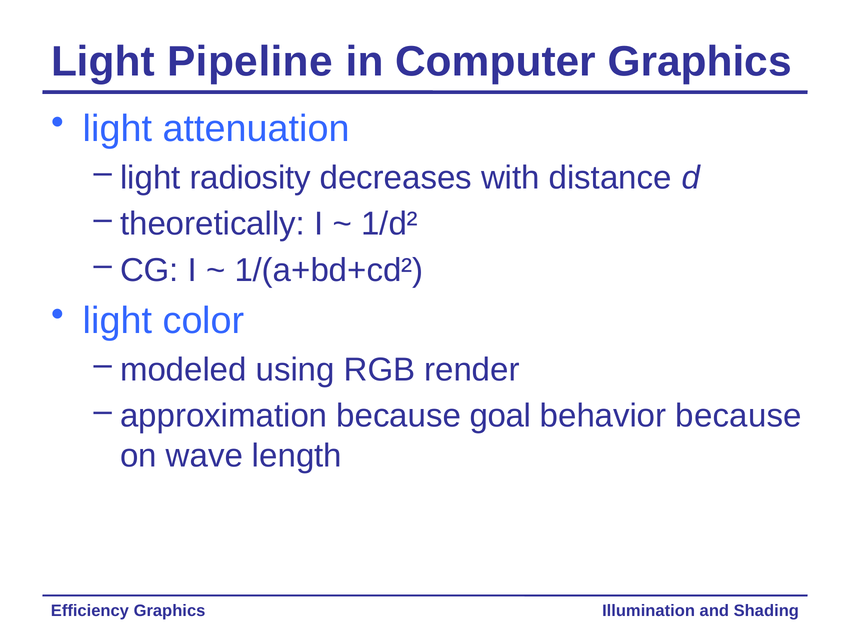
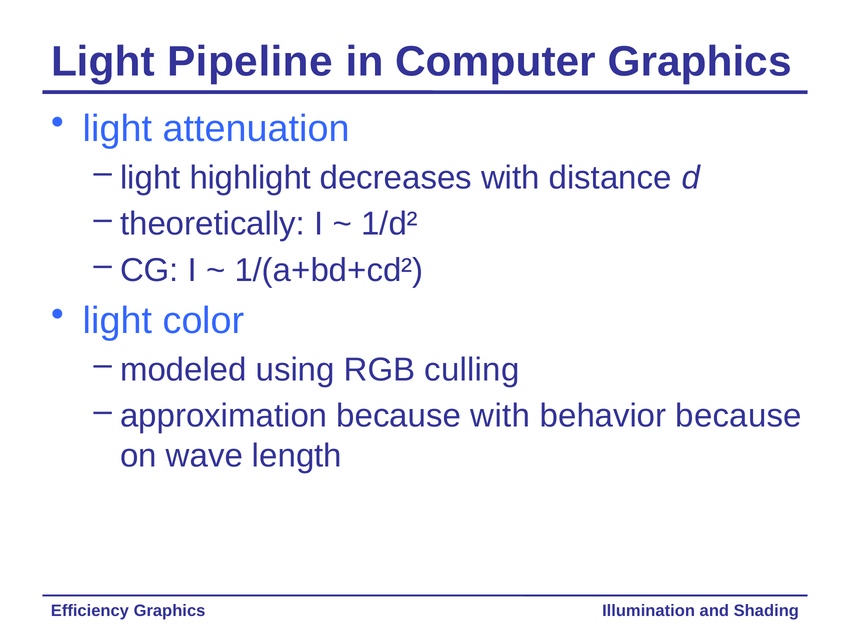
radiosity: radiosity -> highlight (250, 178)
render: render -> culling (472, 369)
because goal: goal -> with (500, 416)
